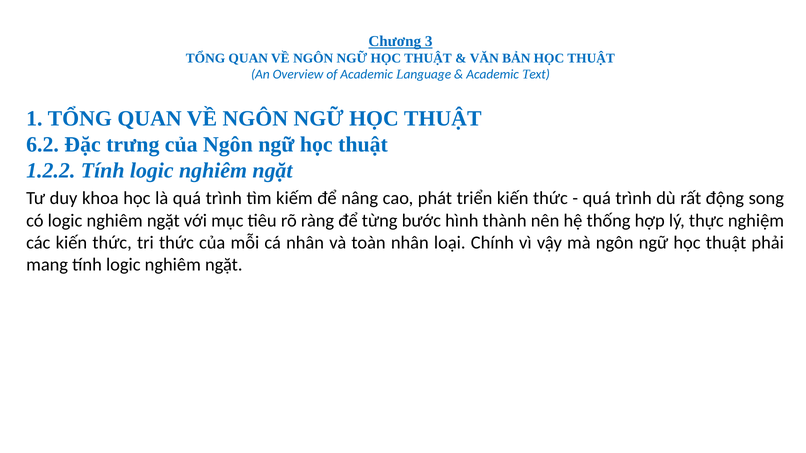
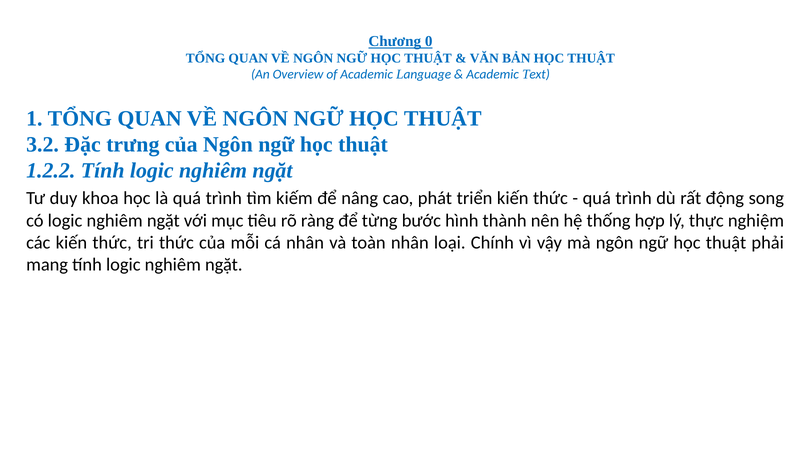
3: 3 -> 0 (429, 41)
6.2: 6.2 -> 3.2 (43, 145)
